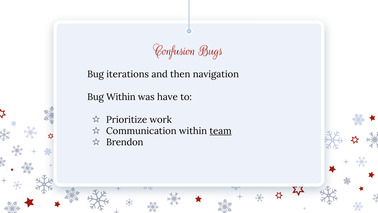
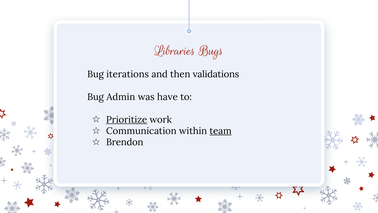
Confusion: Confusion -> Libraries (175, 50)
navigation: navigation -> validations (216, 74)
Bug Within: Within -> Admin (121, 97)
Prioritize underline: none -> present (127, 119)
